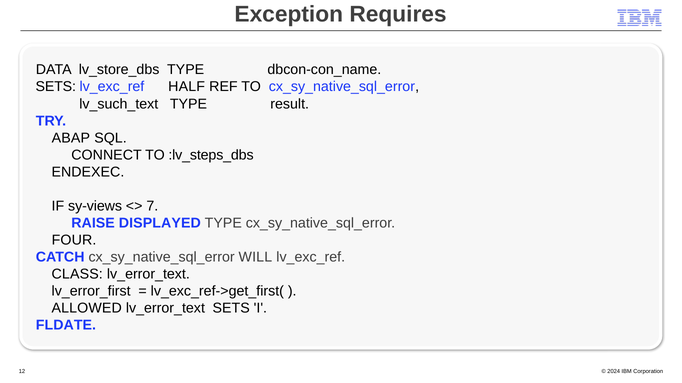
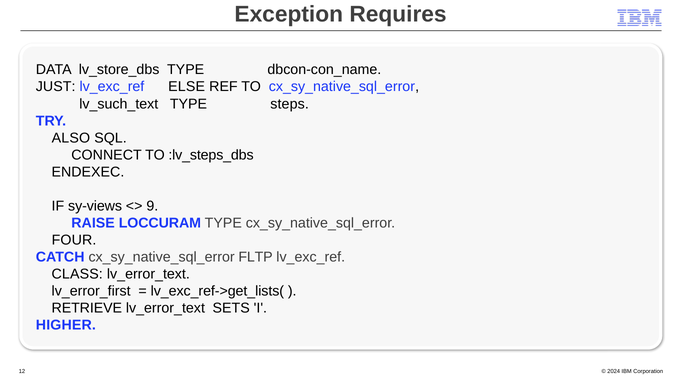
SETS: SETS -> JUST (56, 87)
HALF: HALF -> ELSE (187, 87)
result: result -> steps (290, 104)
ABAP: ABAP -> ALSO (71, 138)
7: 7 -> 9 (152, 206)
DISPLAYED: DISPLAYED -> LOCCURAM (160, 223)
WILL: WILL -> FLTP (256, 257)
lv_exc_ref->get_first(: lv_exc_ref->get_first( -> lv_exc_ref->get_lists( (217, 292)
ALLOWED: ALLOWED -> RETRIEVE (87, 309)
FLDATE: FLDATE -> HIGHER (66, 326)
